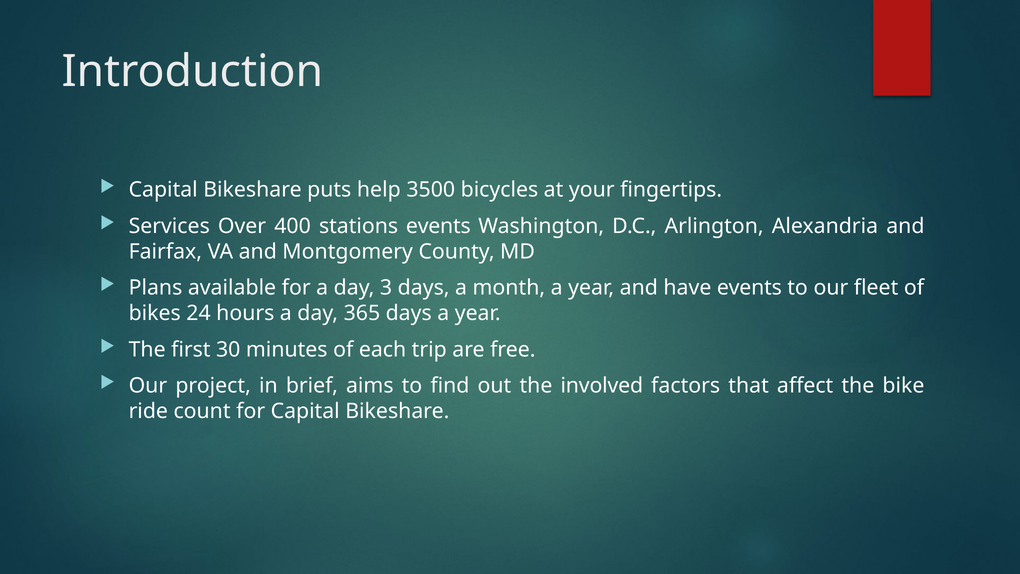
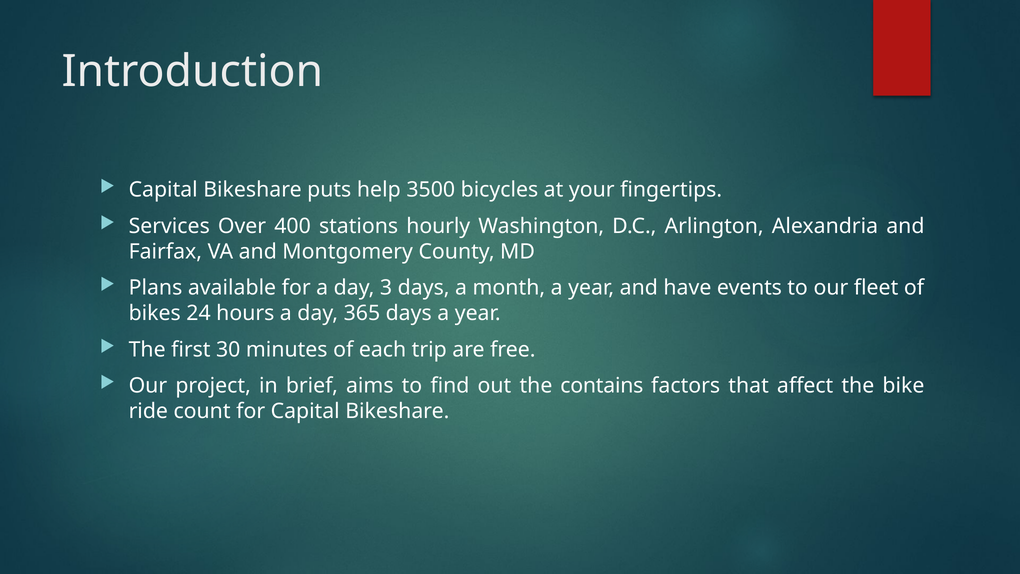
stations events: events -> hourly (438, 226)
involved: involved -> contains (602, 386)
